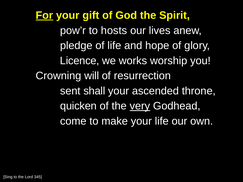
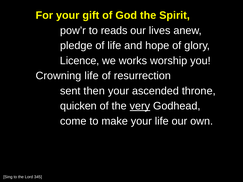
For underline: present -> none (44, 15)
hosts: hosts -> reads (114, 30)
Crowning will: will -> life (92, 76)
shall: shall -> then (94, 91)
